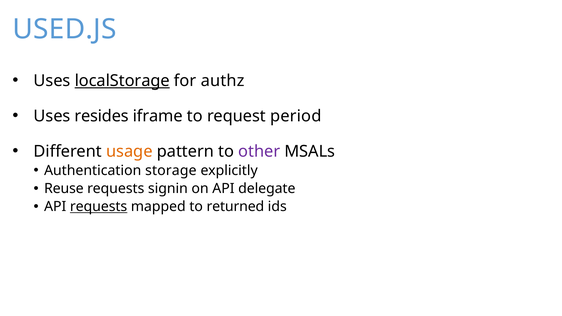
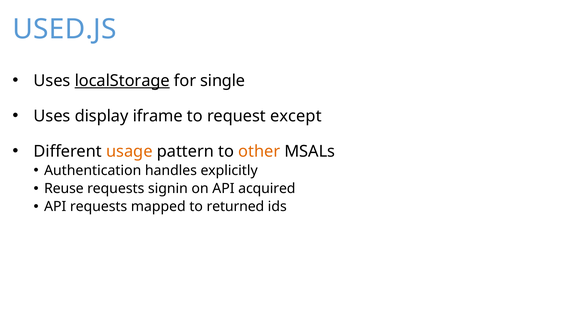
authz: authz -> single (223, 81)
resides: resides -> display (102, 116)
period: period -> except (296, 116)
other colour: purple -> orange (259, 151)
storage: storage -> handles (171, 171)
delegate: delegate -> acquired (267, 189)
requests underline: present -> none (99, 207)
